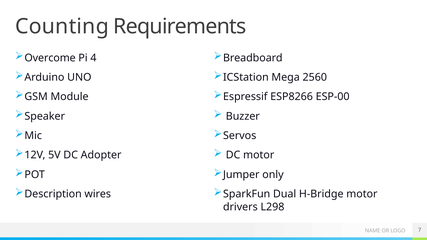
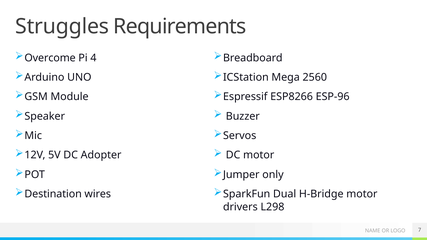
Counting: Counting -> Struggles (62, 27)
ESP-00: ESP-00 -> ESP-96 (333, 97)
Description: Description -> Destination (53, 194)
